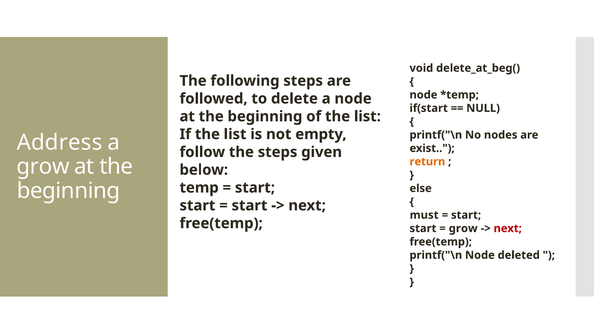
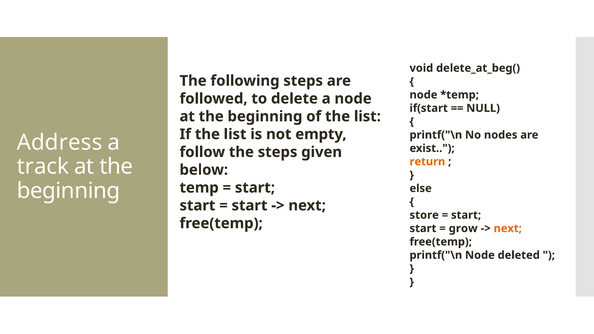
grow: grow -> track (43, 167)
must: must -> store (424, 215)
next colour: red -> orange (508, 229)
